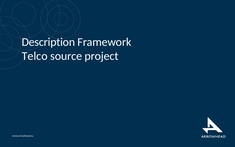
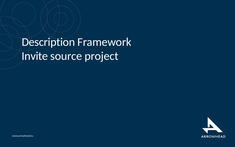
Telco: Telco -> Invite (35, 56)
